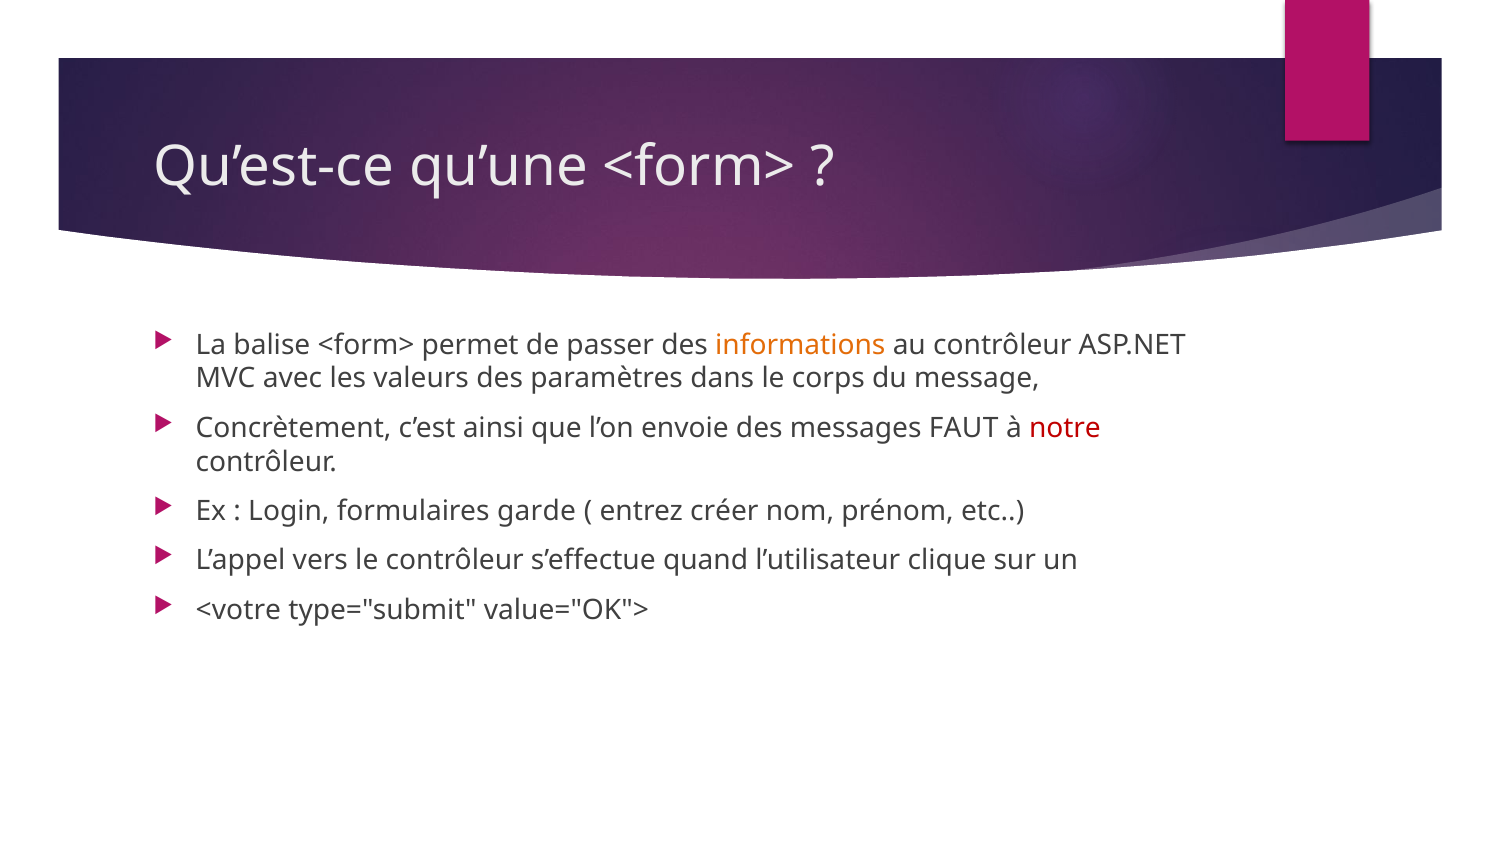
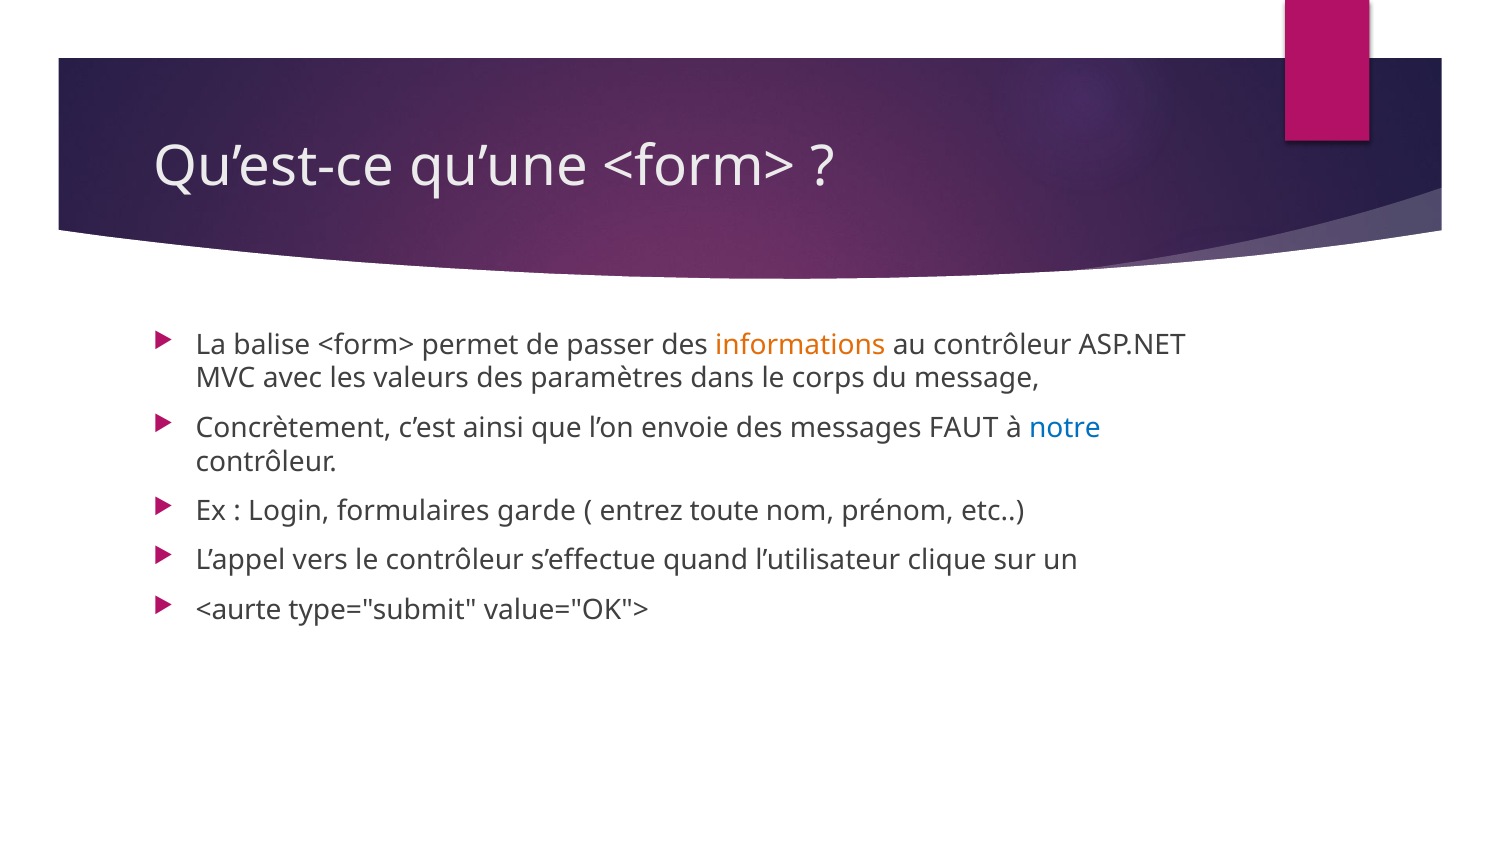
notre colour: red -> blue (1065, 428)
créer: créer -> toute (724, 511)
<votre: <votre -> <aurte (239, 610)
